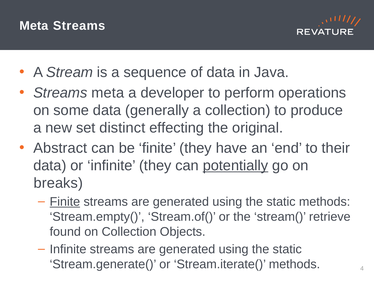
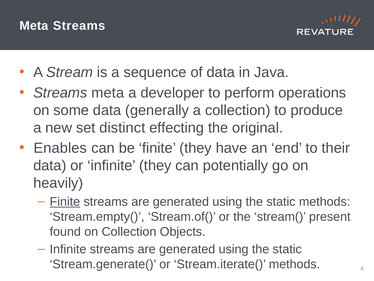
Abstract: Abstract -> Enables (60, 148)
potentially underline: present -> none (236, 165)
breaks: breaks -> heavily (58, 183)
retrieve: retrieve -> present (330, 216)
